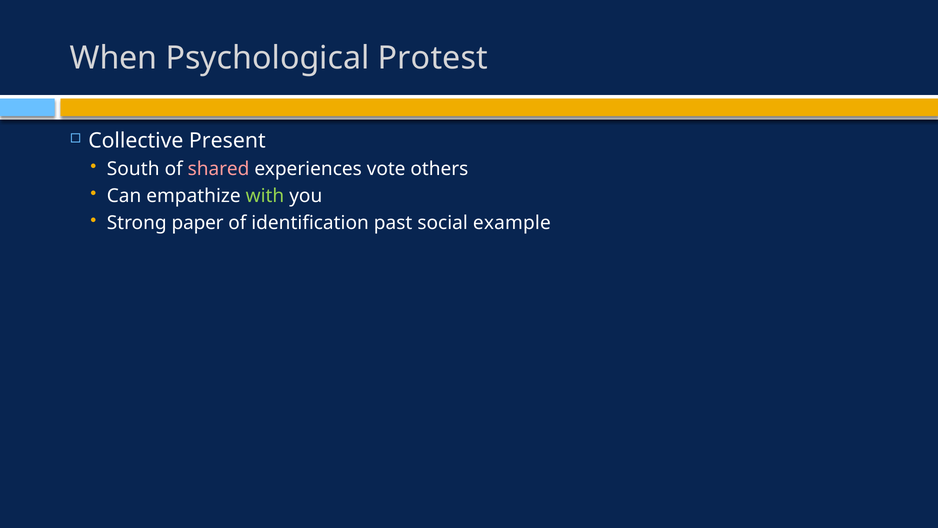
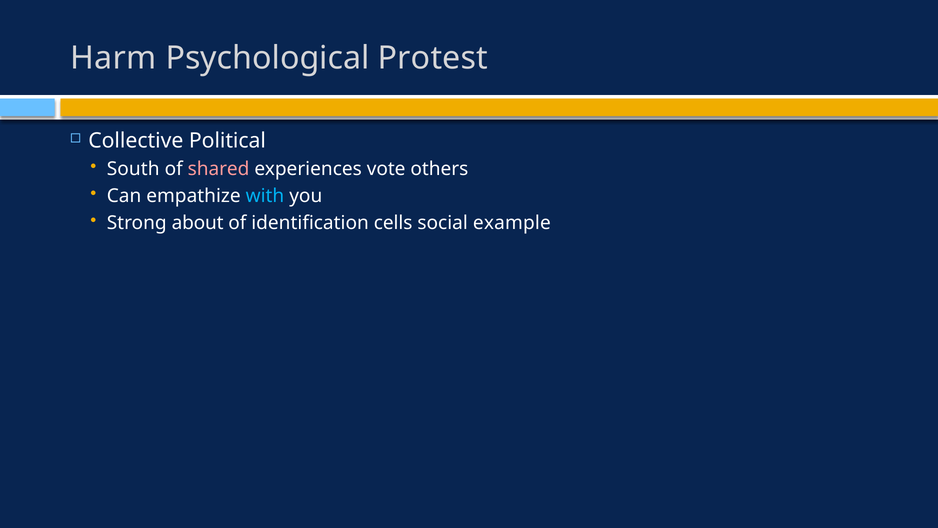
When: When -> Harm (113, 58)
Present: Present -> Political (227, 141)
with colour: light green -> light blue (265, 196)
paper: paper -> about (198, 223)
past: past -> cells (393, 223)
